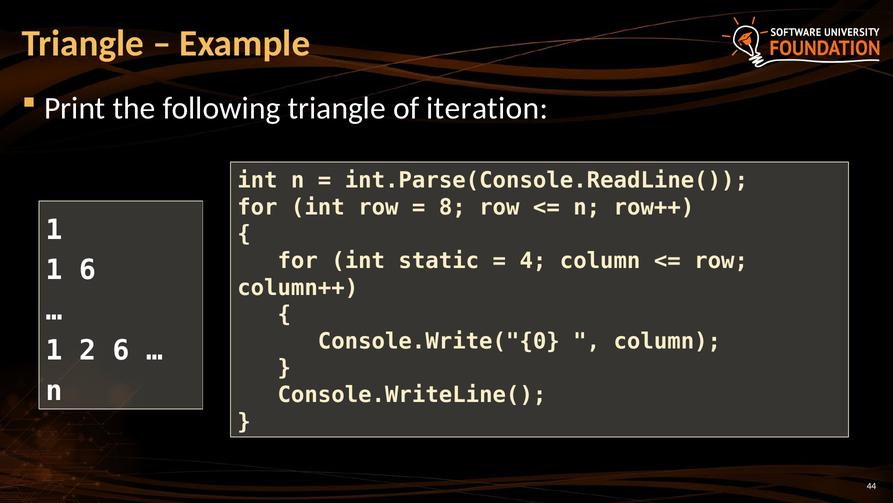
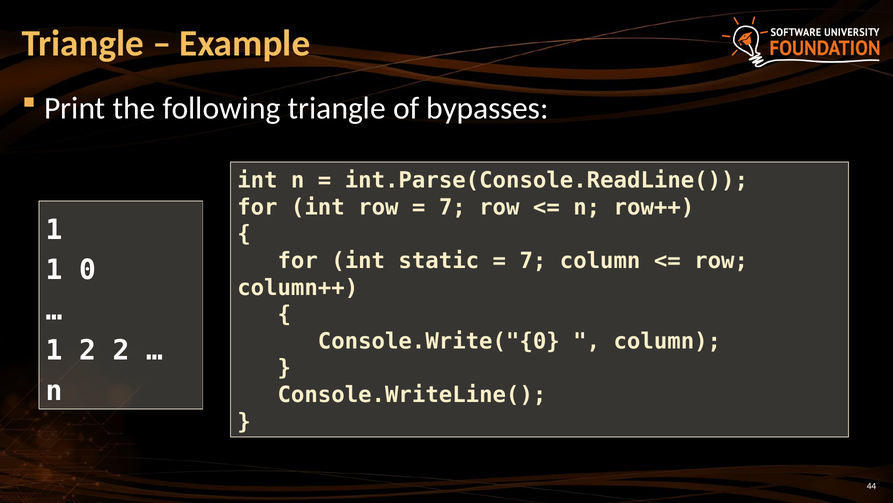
iteration: iteration -> bypasses (487, 108)
8: 8 -> 7 (452, 207)
4: 4 -> 7 (533, 261)
1 6: 6 -> 0 (88, 270)
2 6: 6 -> 2 (121, 350)
